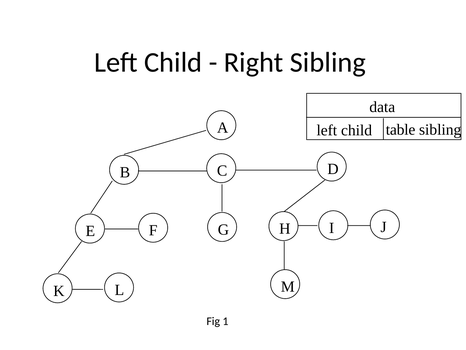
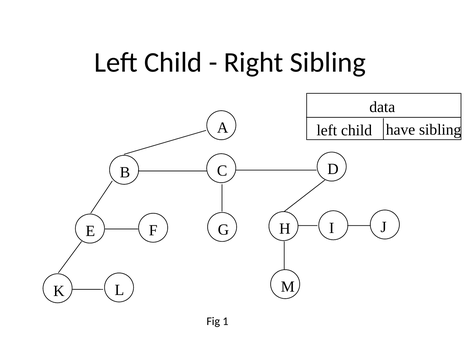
table: table -> have (401, 129)
